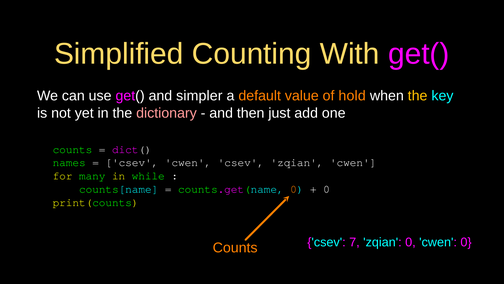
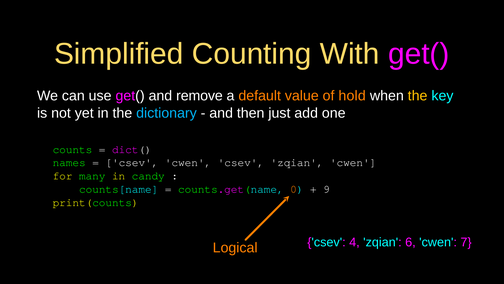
simpler: simpler -> remove (199, 96)
dictionary colour: pink -> light blue (166, 113)
while: while -> candy (148, 176)
0: 0 -> 9 (326, 189)
Counts: Counts -> Logical (235, 248)
7: 7 -> 4 (354, 242)
zqian 0: 0 -> 6 (410, 242)
cwen 0: 0 -> 7 (466, 242)
